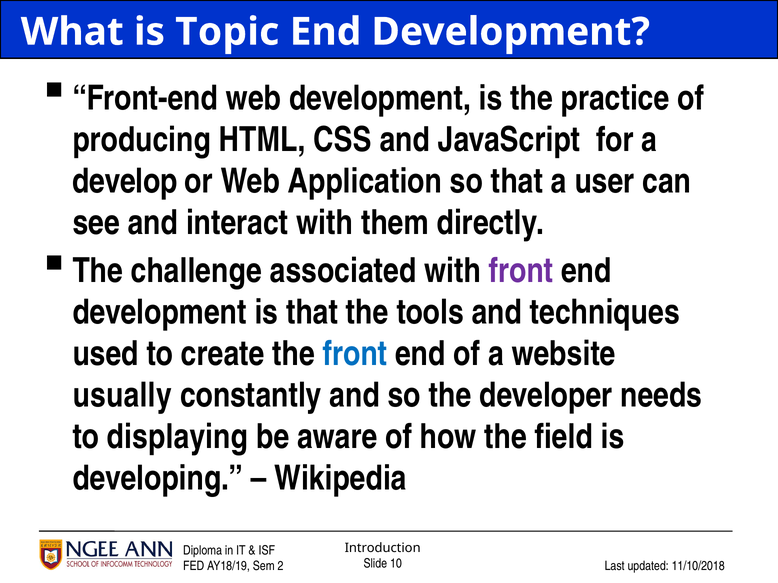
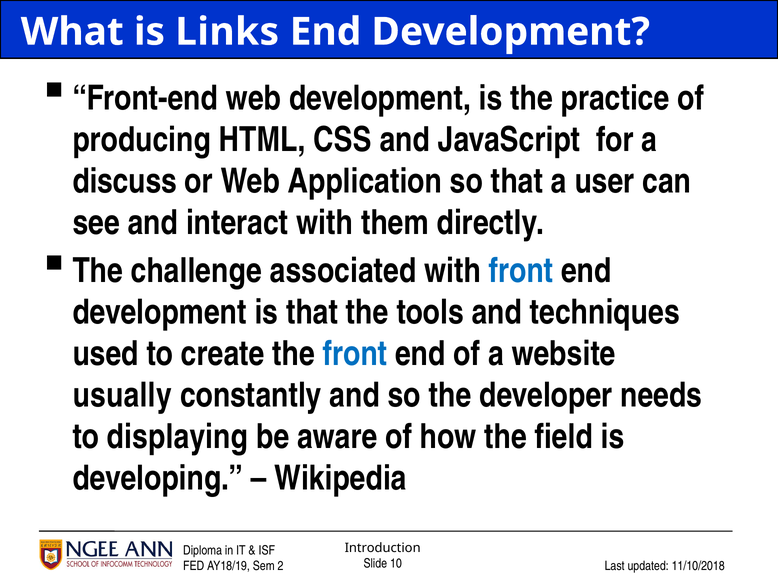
Topic: Topic -> Links (227, 32)
develop: develop -> discuss (125, 181)
front colour: purple -> blue (521, 271)
